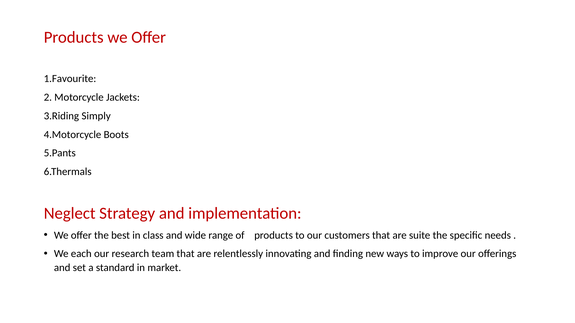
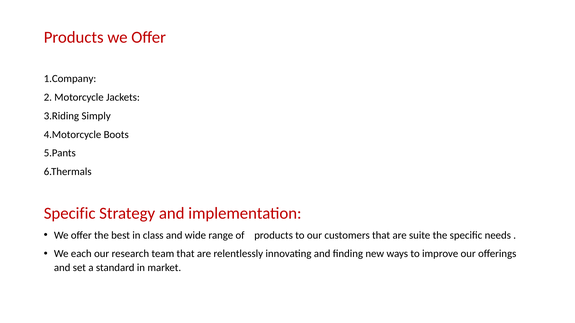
1.Favourite: 1.Favourite -> 1.Company (70, 79)
Neglect: Neglect -> Specific (70, 214)
